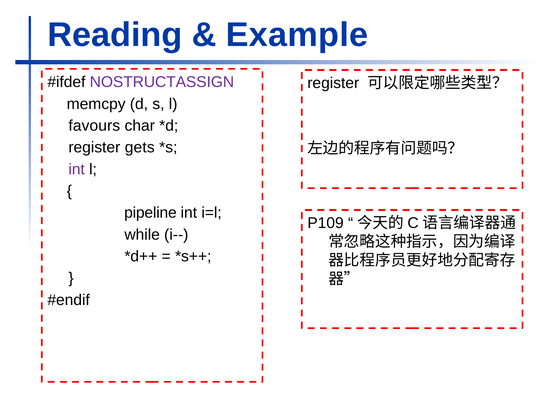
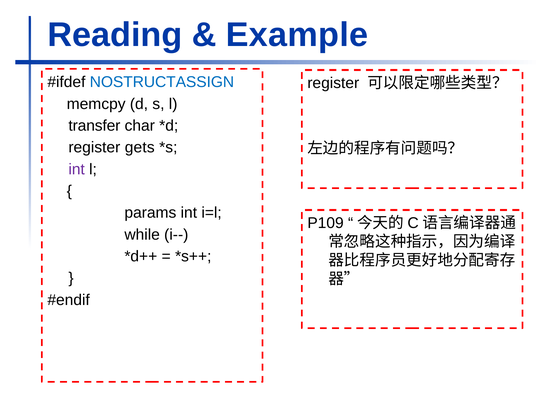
NOSTRUCTASSIGN colour: purple -> blue (162, 82)
favours: favours -> transfer (94, 126)
pipeline: pipeline -> params (150, 213)
